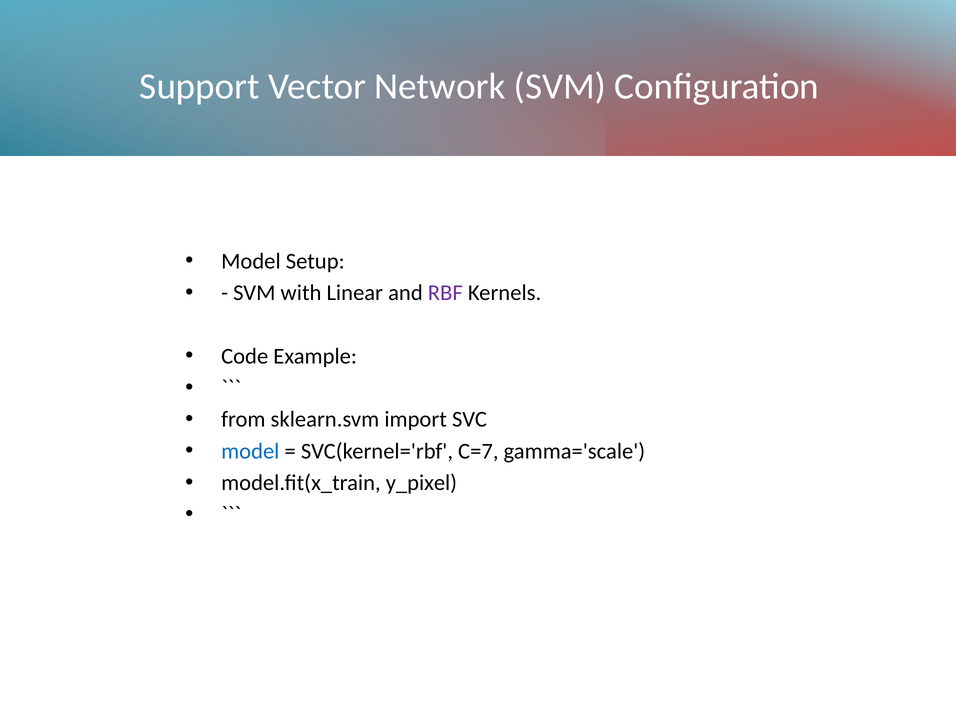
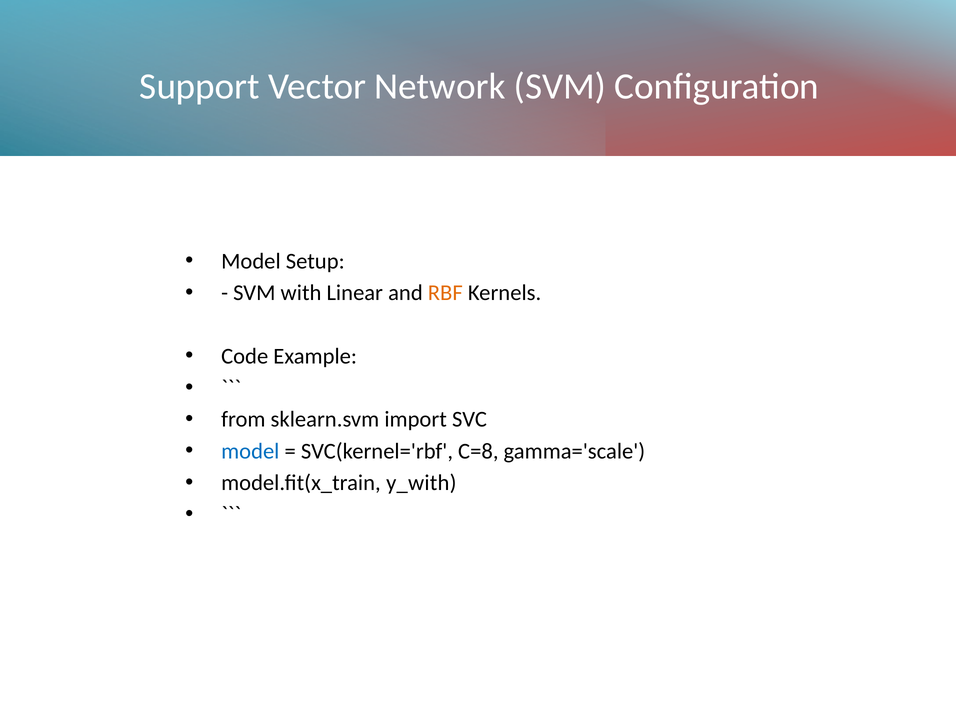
RBF colour: purple -> orange (445, 293)
C=7: C=7 -> C=8 (478, 451)
y_pixel: y_pixel -> y_with (421, 483)
